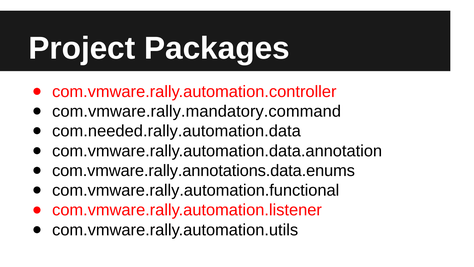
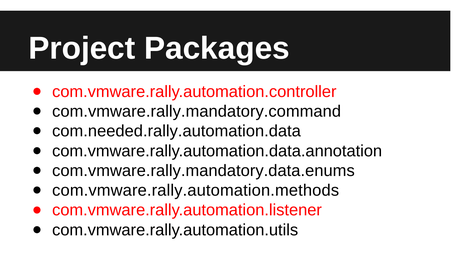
com.vmware.rally.annotations.data.enums: com.vmware.rally.annotations.data.enums -> com.vmware.rally.mandatory.data.enums (203, 170)
com.vmware.rally.automation.functional: com.vmware.rally.automation.functional -> com.vmware.rally.automation.methods (196, 190)
